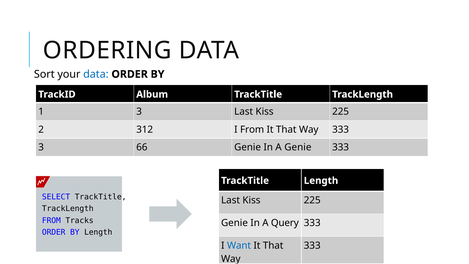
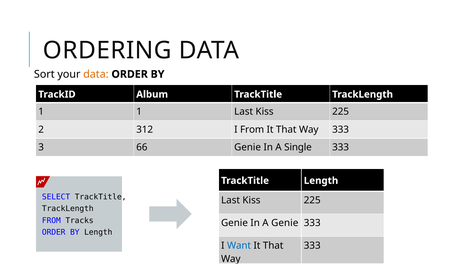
data colour: blue -> orange (96, 74)
1 3: 3 -> 1 (139, 112)
A Genie: Genie -> Single (298, 147)
A Query: Query -> Genie (285, 223)
